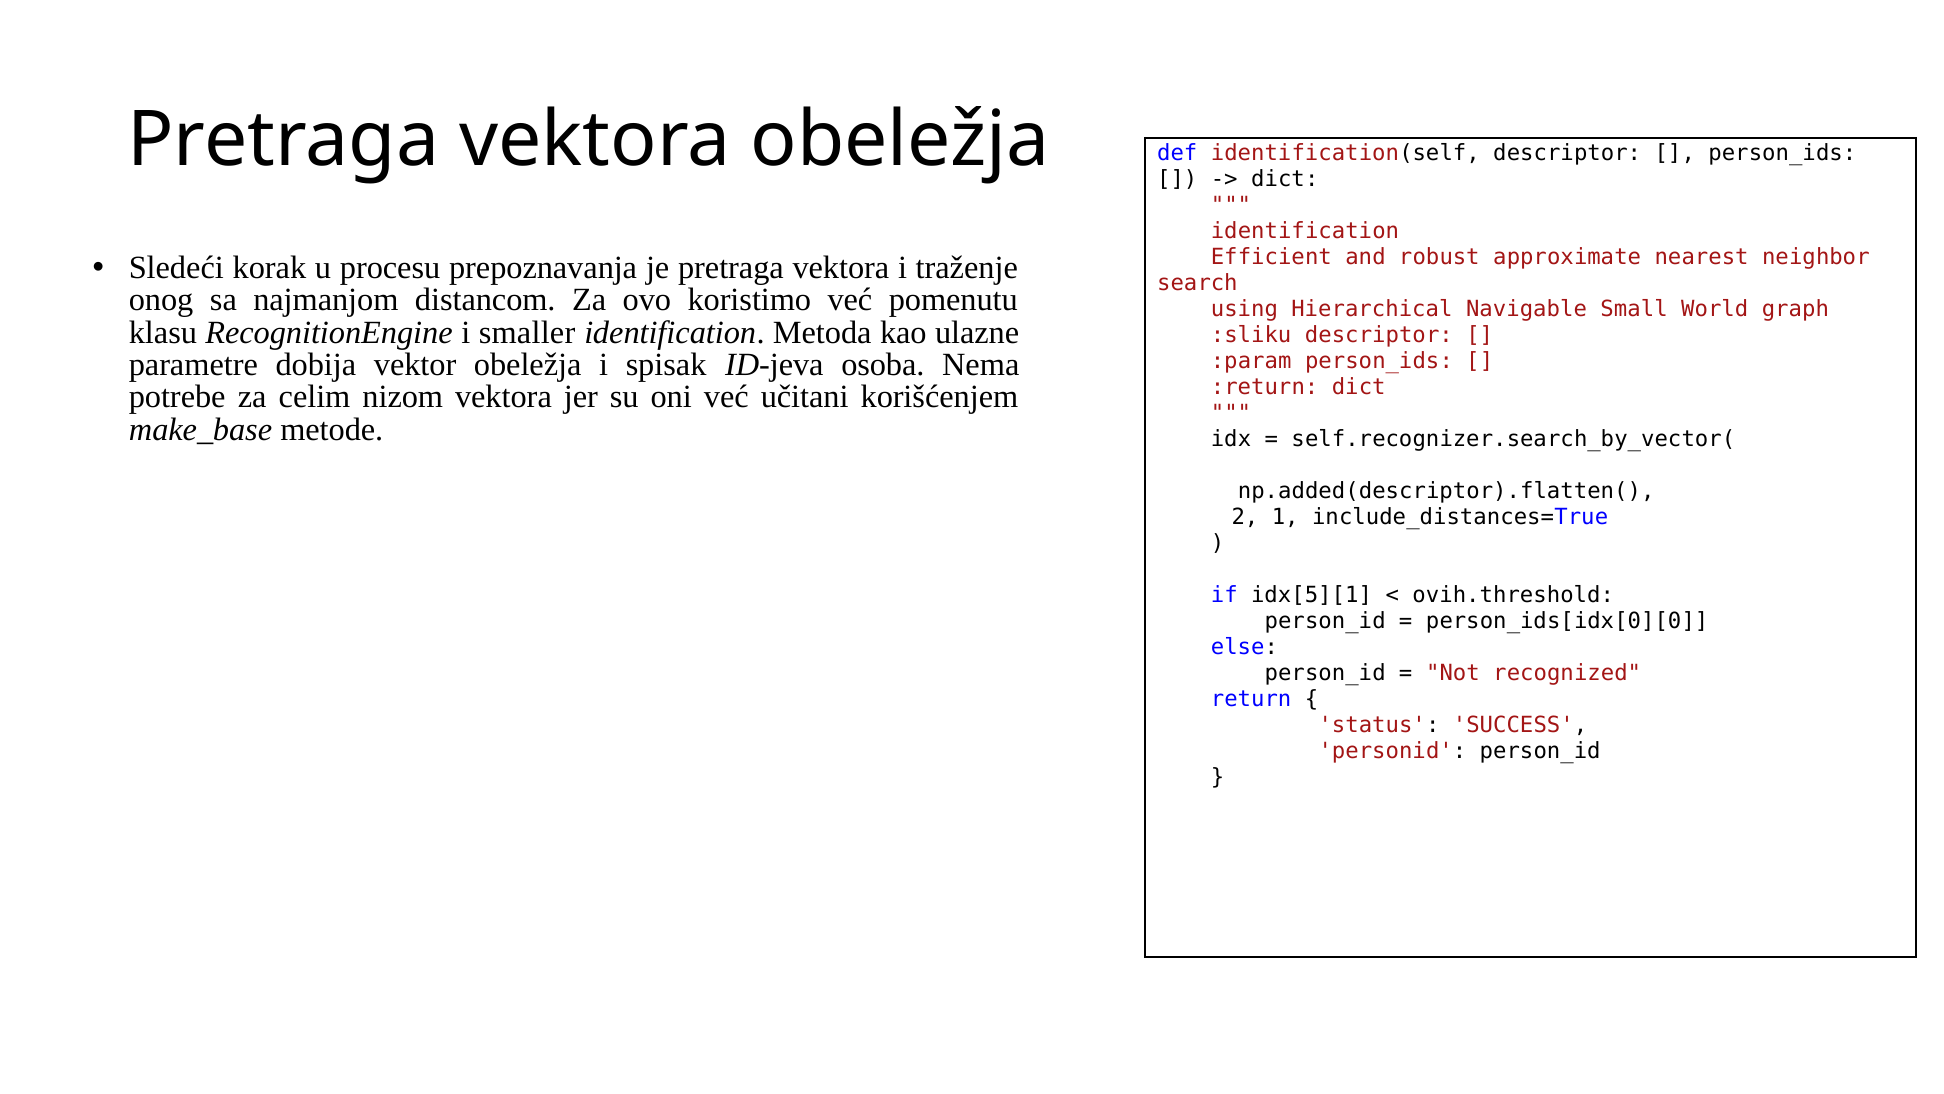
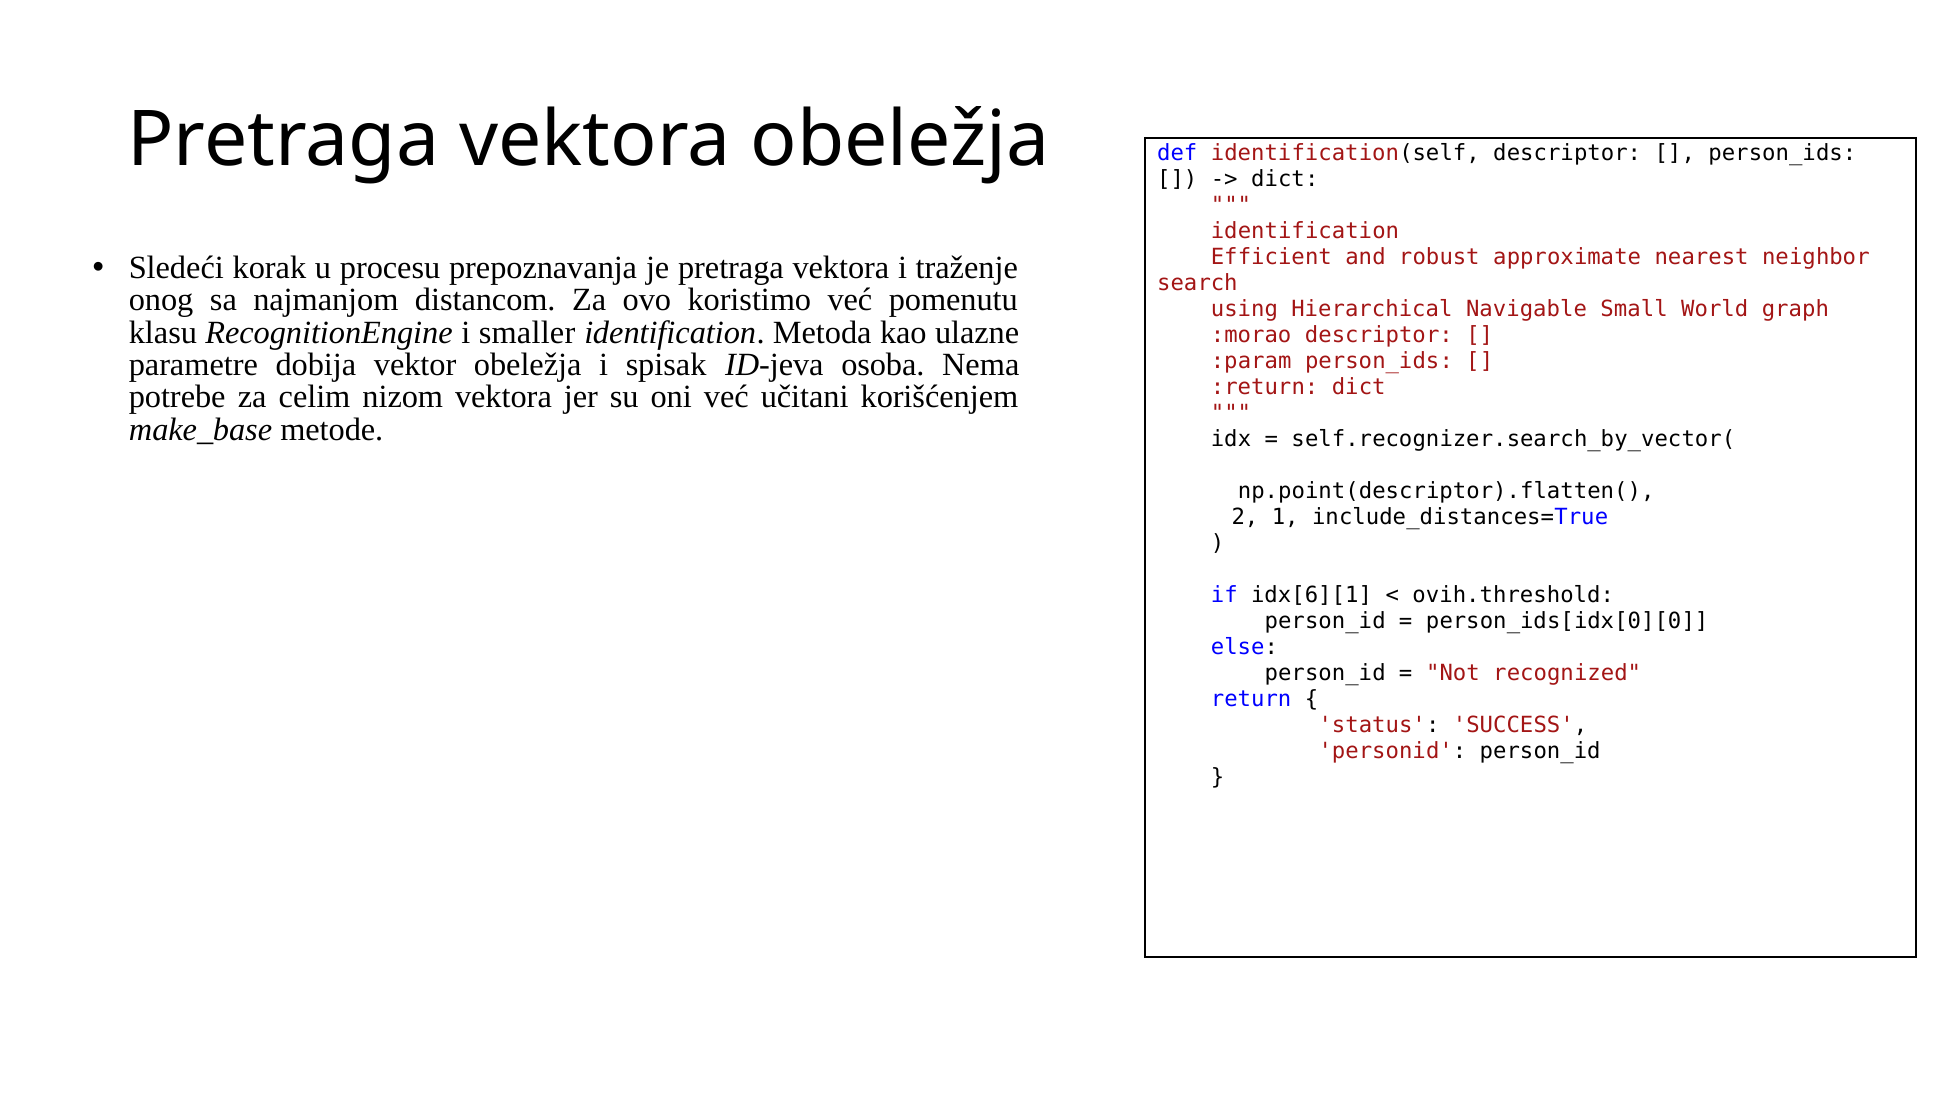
:sliku: :sliku -> :morao (1251, 335)
np.added(descriptor).flatten(: np.added(descriptor).flatten( -> np.point(descriptor).flatten( (1446, 491)
idx[5][1: idx[5][1 -> idx[6][1 (1311, 595)
